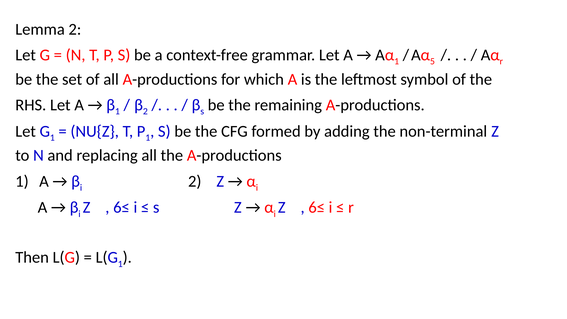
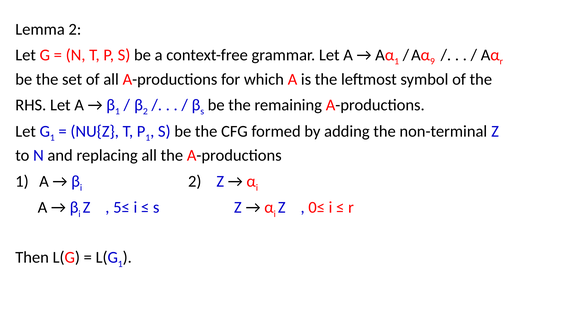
5: 5 -> 9 (432, 61)
6≤: 6≤ -> 5≤ (121, 207)
6≤: 6≤ -> 0≤ (317, 207)
